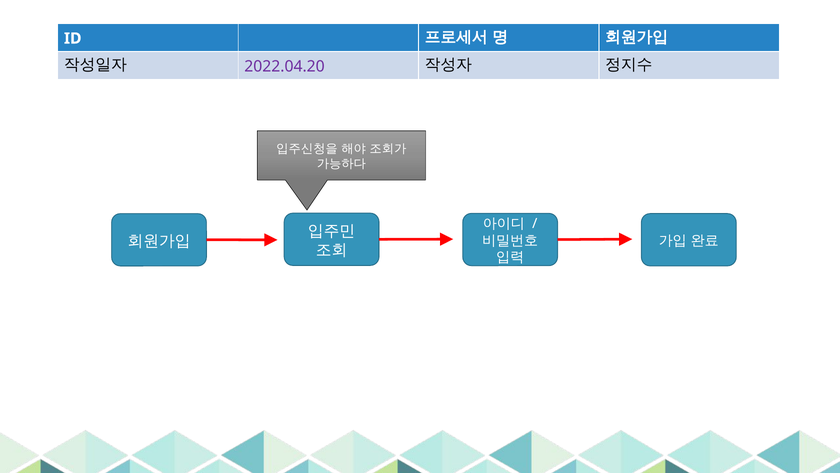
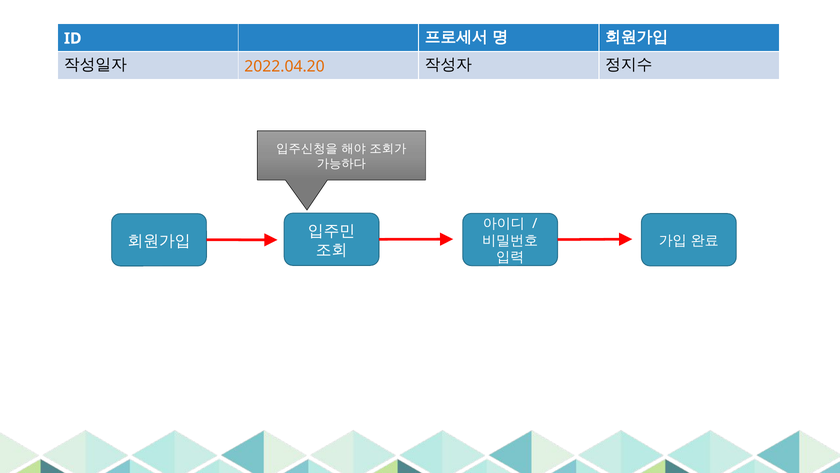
2022.04.20 colour: purple -> orange (285, 66)
